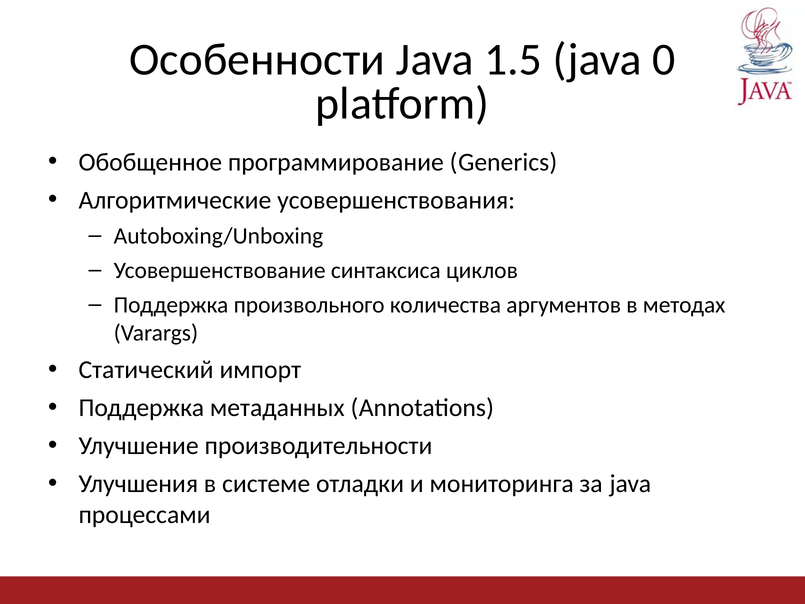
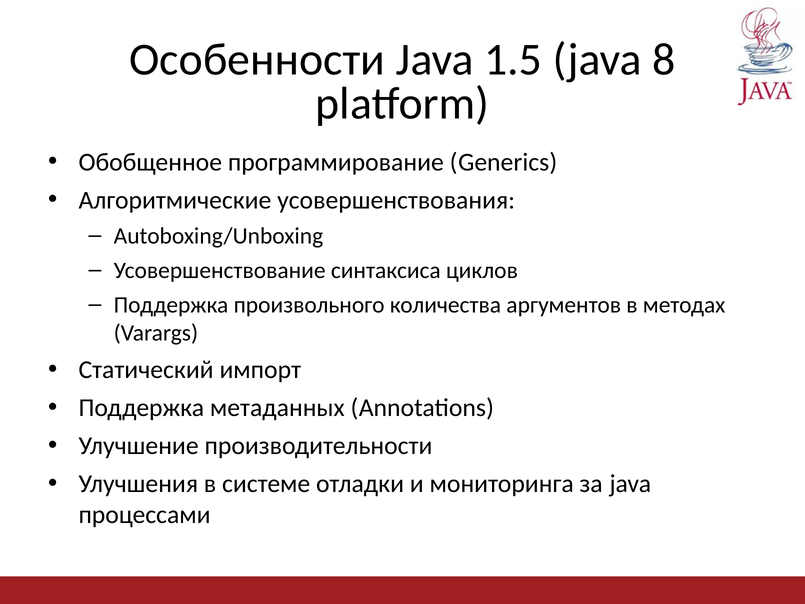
0: 0 -> 8 (664, 59)
